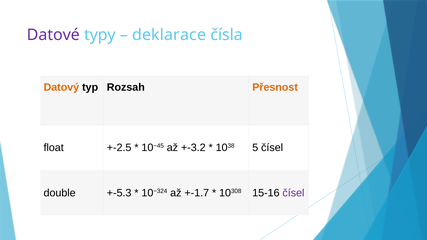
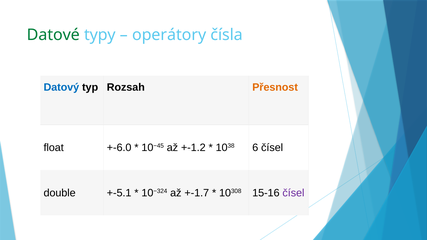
Datové colour: purple -> green (53, 35)
deklarace: deklarace -> operátory (169, 35)
Datový colour: orange -> blue (61, 87)
+-2.5: +-2.5 -> +-6.0 (119, 148)
+-3.2: +-3.2 -> +-1.2 (193, 148)
5: 5 -> 6 (255, 148)
+-5.3: +-5.3 -> +-5.1 (119, 193)
